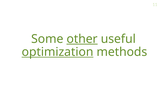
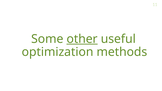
optimization underline: present -> none (58, 52)
